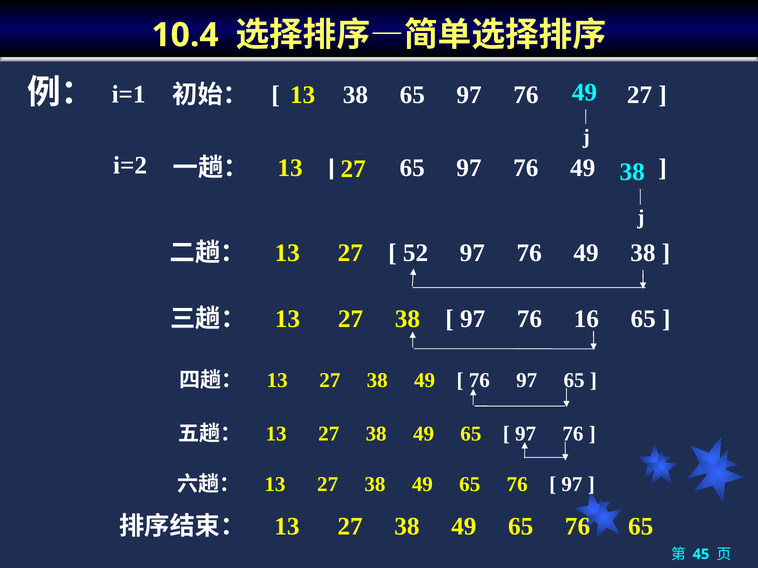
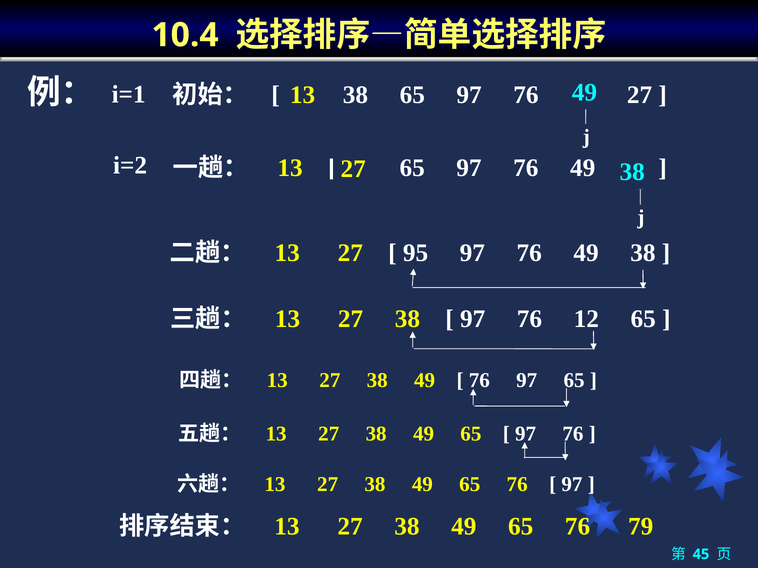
52: 52 -> 95 (416, 253)
16: 16 -> 12 (586, 319)
76 65: 65 -> 79 (641, 527)
